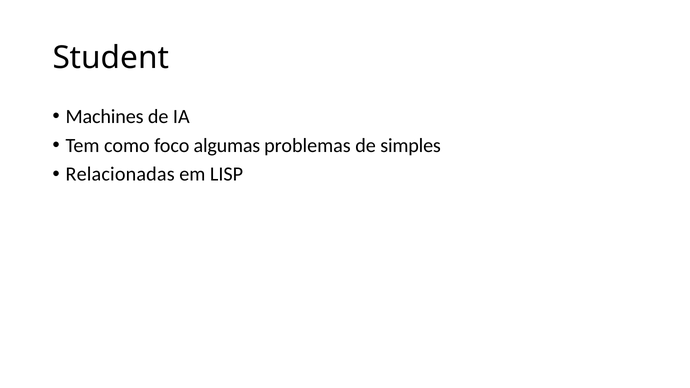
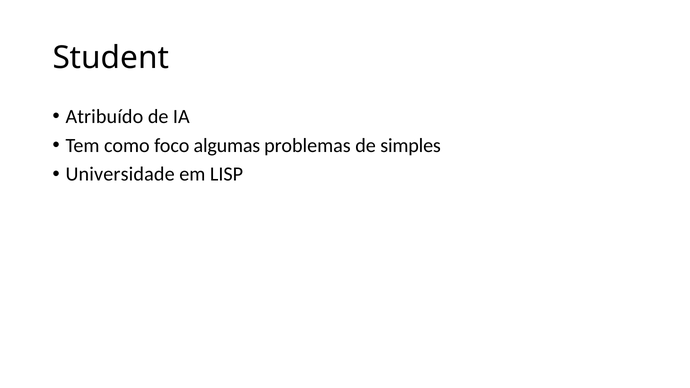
Machines: Machines -> Atribuído (104, 117)
Relacionadas: Relacionadas -> Universidade (120, 174)
